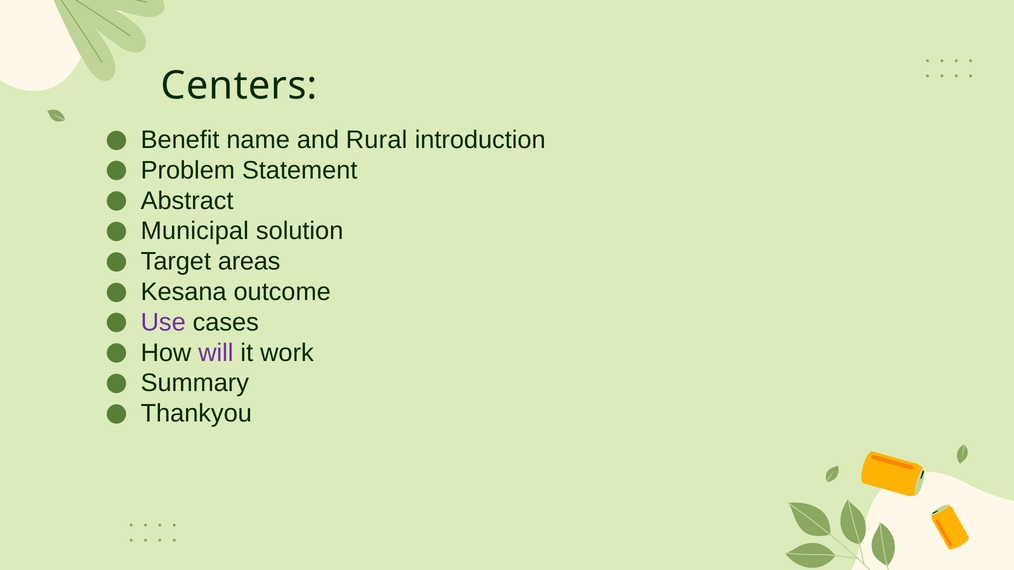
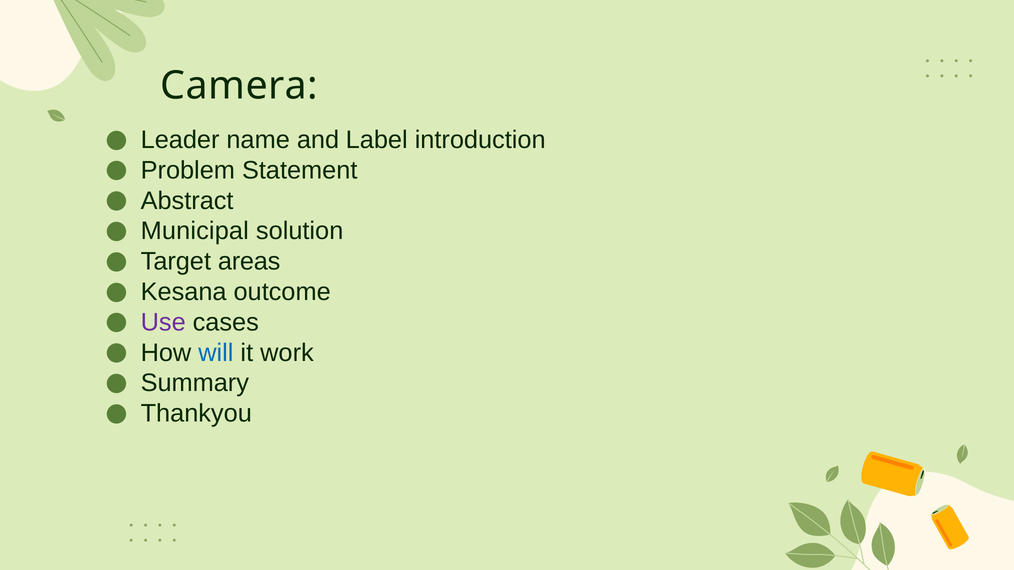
Centers: Centers -> Camera (239, 86)
Benefit: Benefit -> Leader (180, 140)
Rural: Rural -> Label (377, 140)
will colour: purple -> blue (216, 353)
